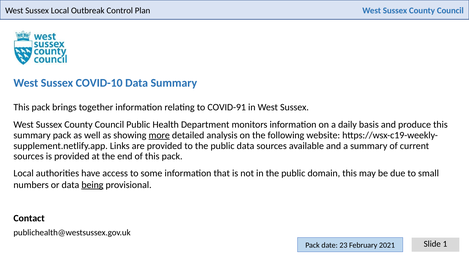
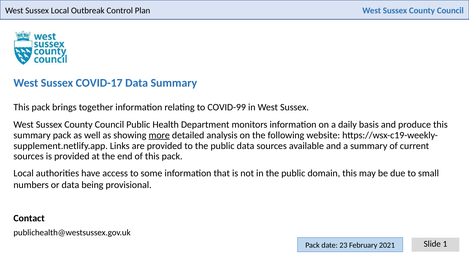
COVID-10: COVID-10 -> COVID-17 (99, 83)
COVID-91: COVID-91 -> COVID-99 (227, 107)
being underline: present -> none (92, 185)
